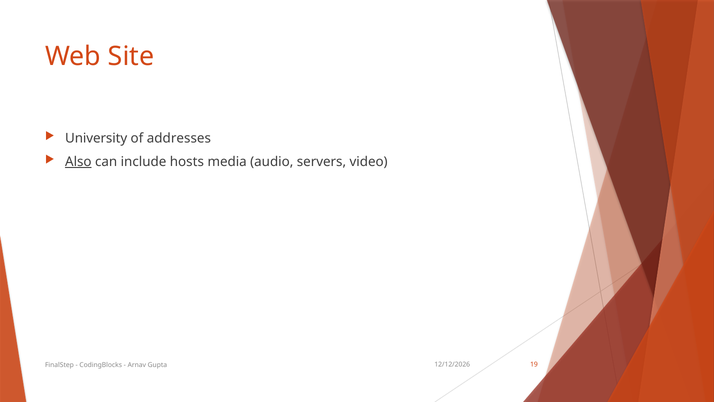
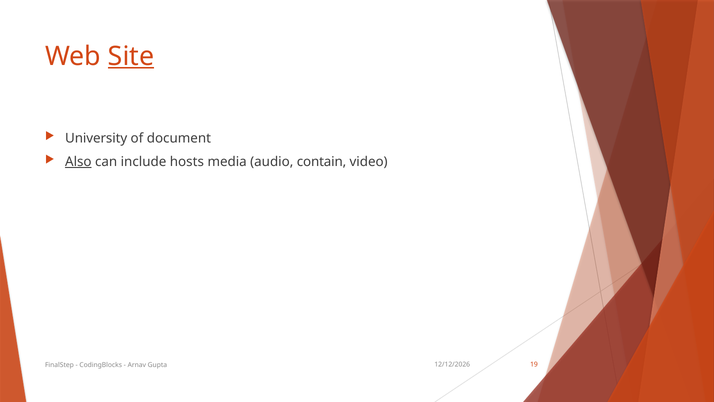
Site underline: none -> present (131, 56)
addresses: addresses -> document (179, 138)
servers: servers -> contain (322, 162)
